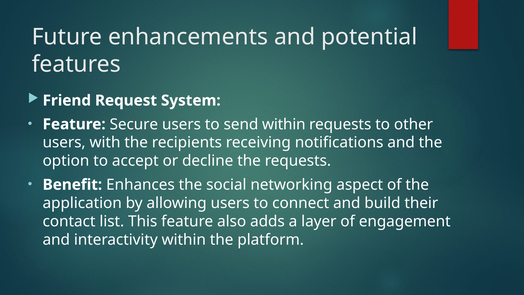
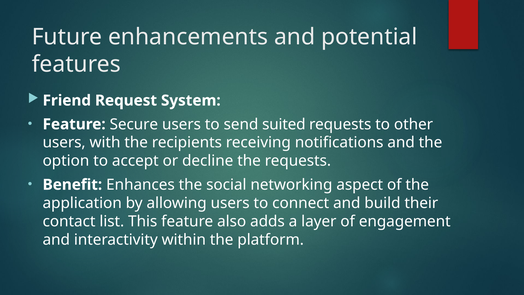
send within: within -> suited (284, 124)
